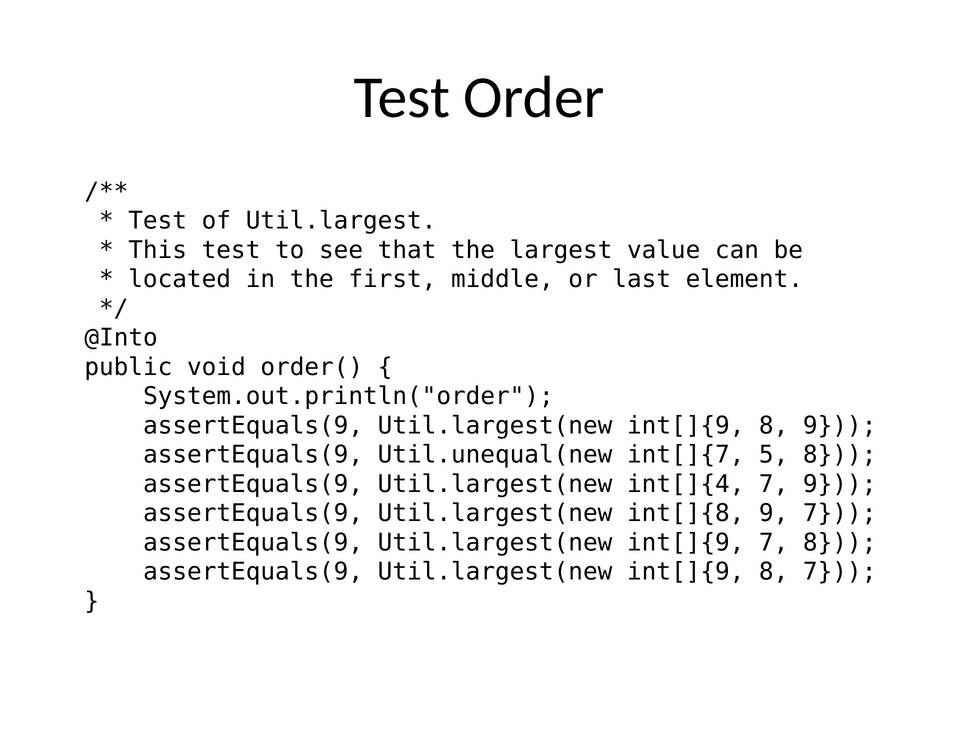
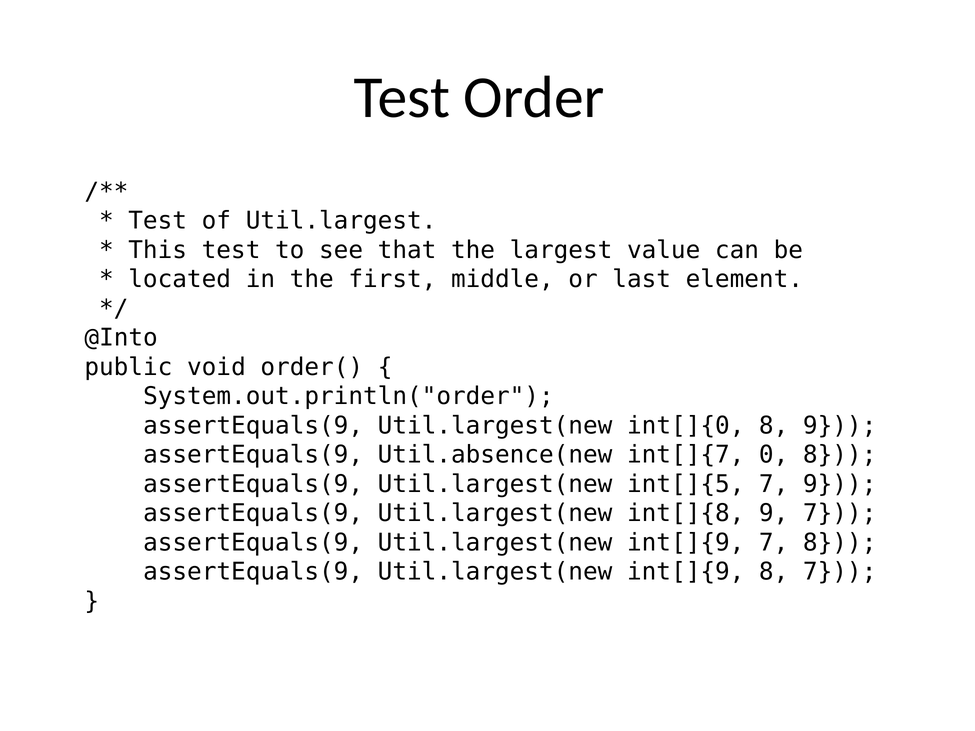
int[]{9: int[]{9 -> int[]{0 (686, 426)
Util.unequal(new: Util.unequal(new -> Util.absence(new (495, 455)
5: 5 -> 0 (774, 455)
int[]{4: int[]{4 -> int[]{5 (686, 484)
